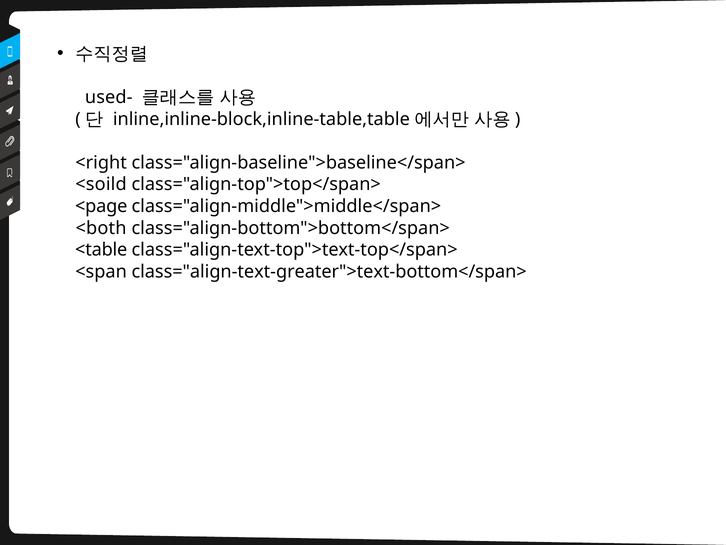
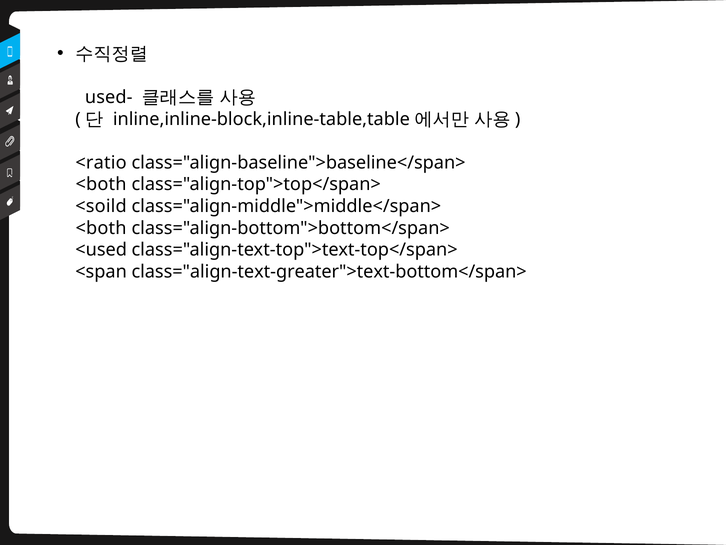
<right: <right -> <ratio (101, 163)
<soild: <soild -> <both (101, 184)
<page: <page -> <soild (101, 206)
<table: <table -> <used (101, 250)
